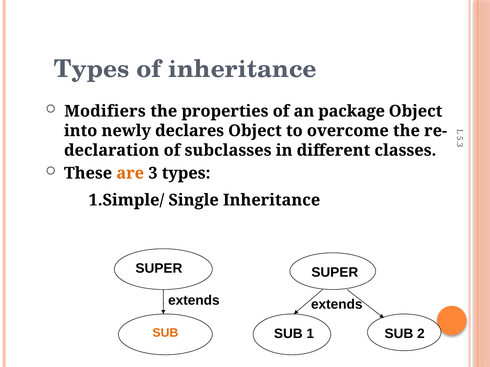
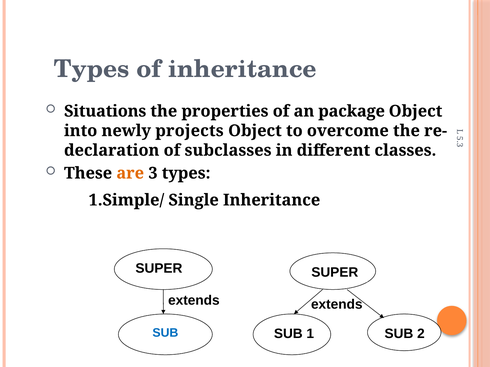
Modifiers: Modifiers -> Situations (105, 111)
declares: declares -> projects (189, 131)
SUB colour: orange -> blue (165, 333)
